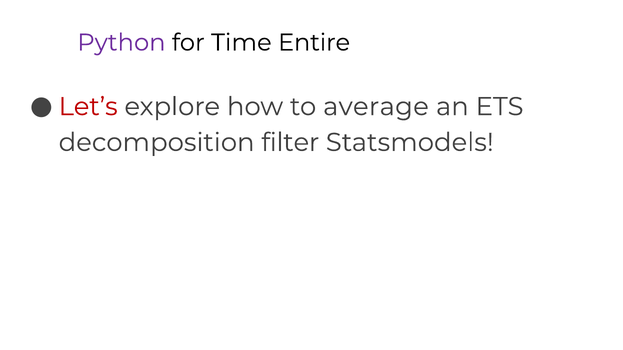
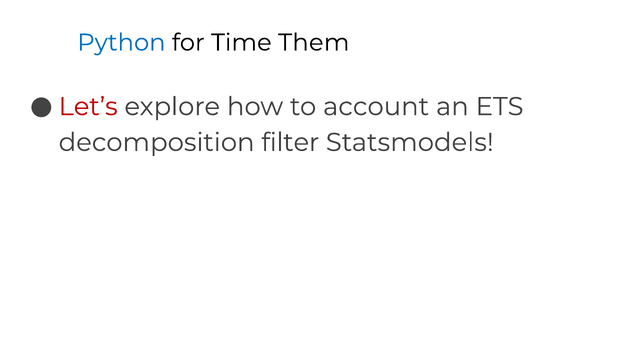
Python colour: purple -> blue (121, 43)
Entire: Entire -> Them (314, 43)
average: average -> account (376, 107)
